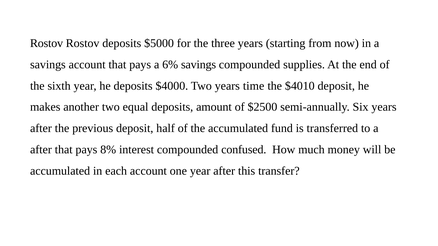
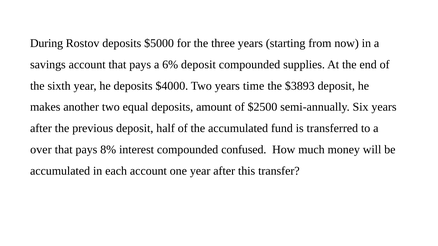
Rostov: Rostov -> During (47, 43)
6% savings: savings -> deposit (198, 65)
$4010: $4010 -> $3893 (300, 86)
after: after -> over (41, 150)
